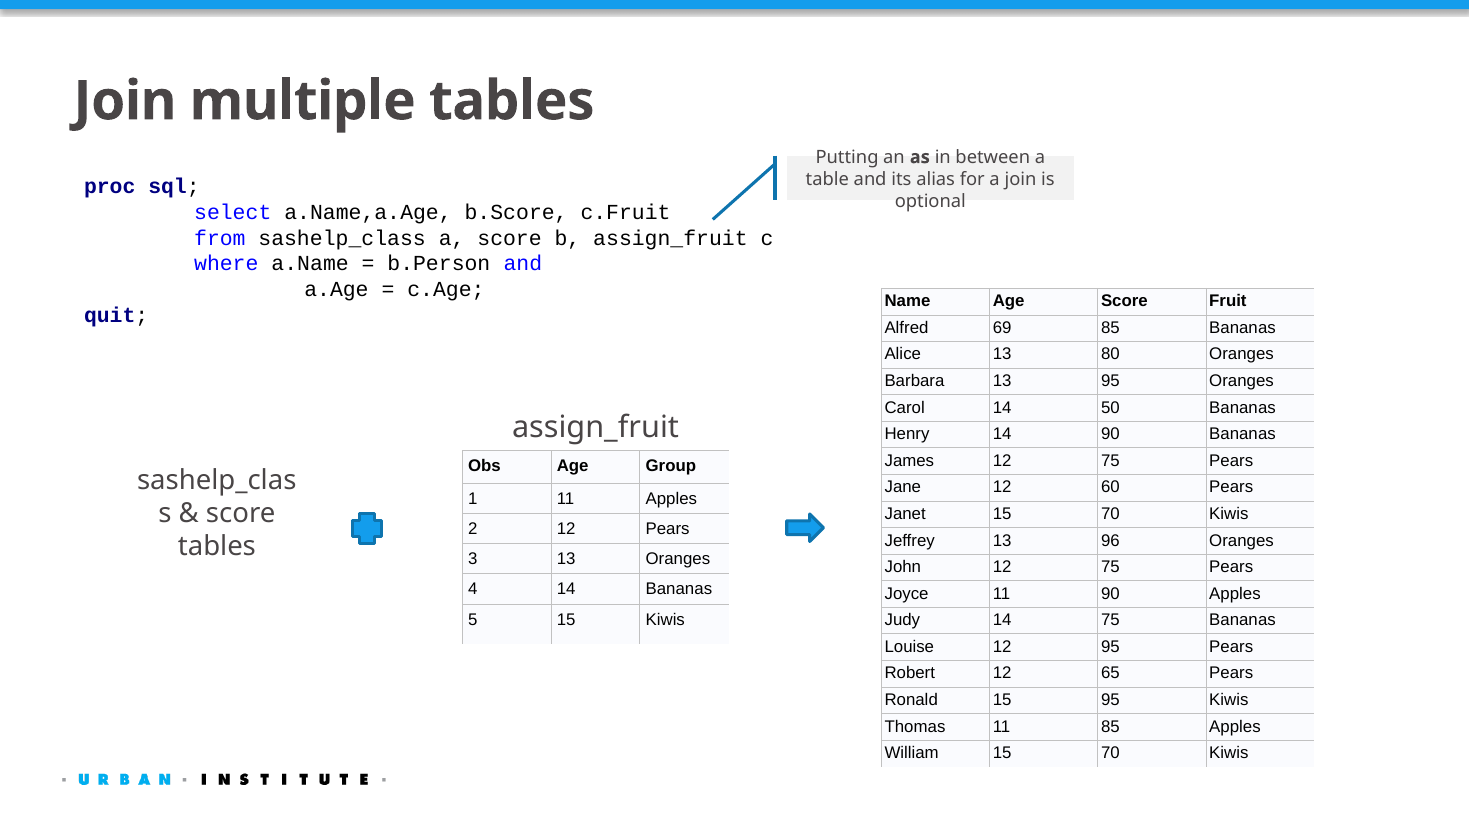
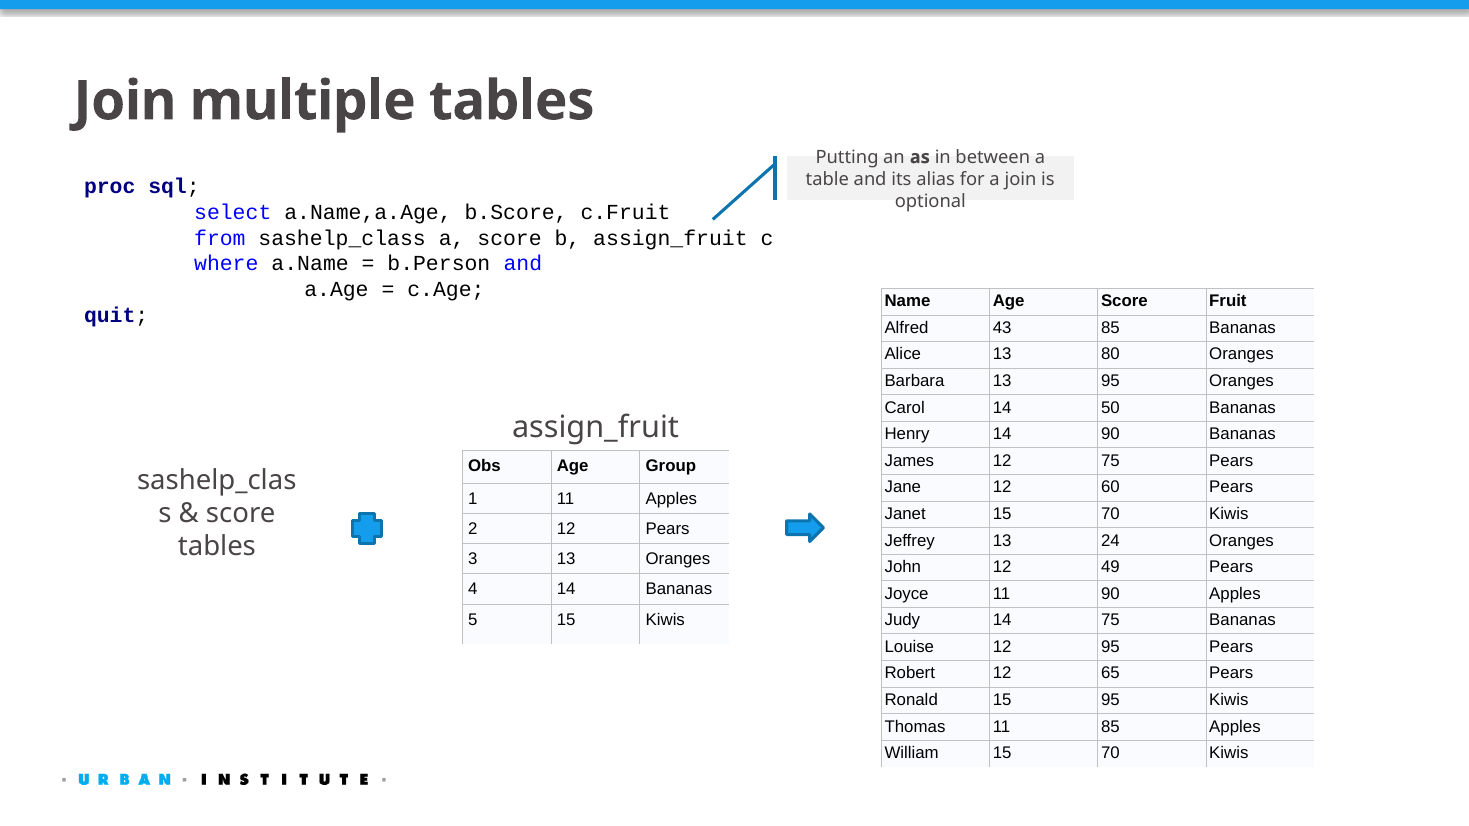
69: 69 -> 43 (1002, 328)
96: 96 -> 24 (1110, 541)
John 12 75: 75 -> 49 (1110, 567)
